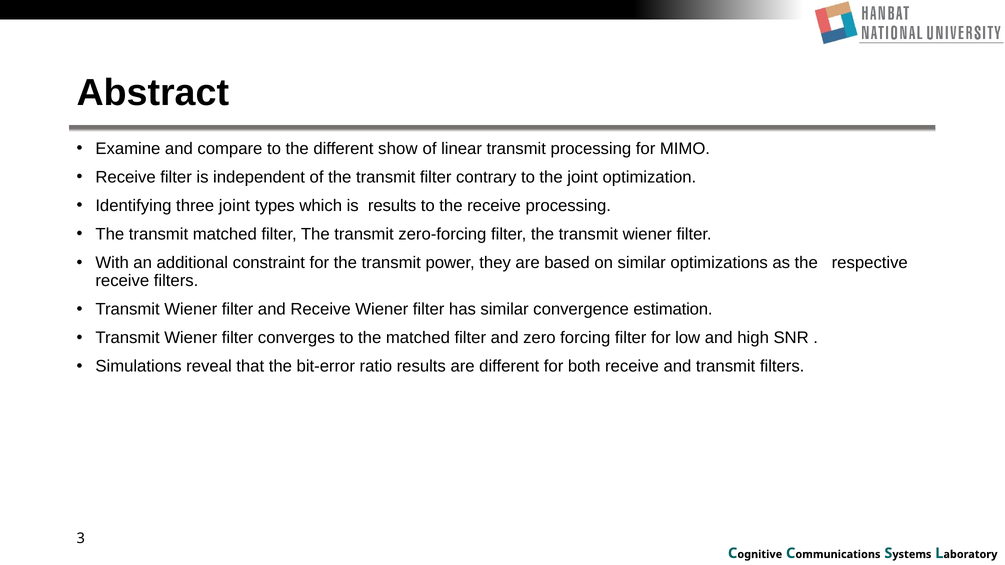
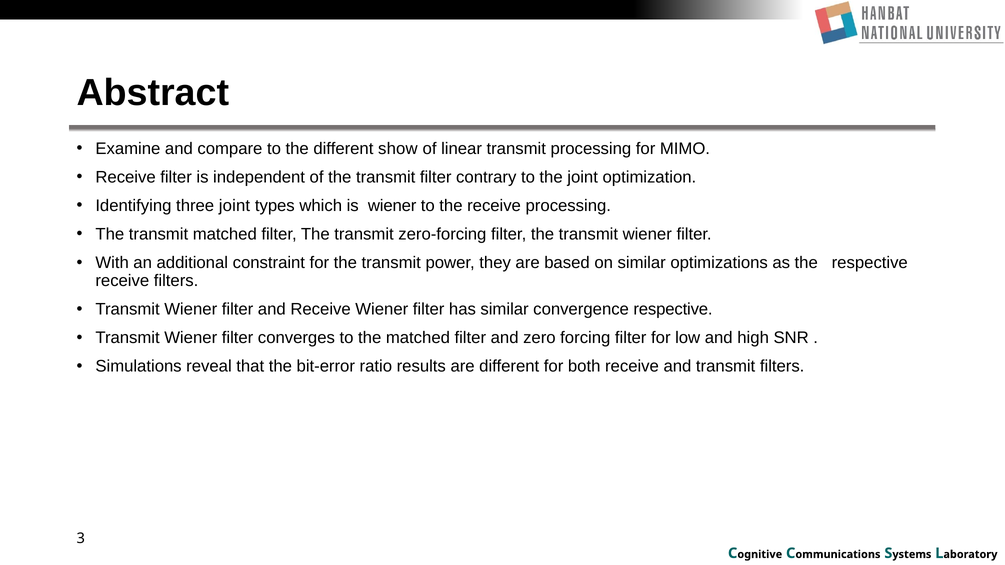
is results: results -> wiener (392, 206)
convergence estimation: estimation -> respective (673, 309)
